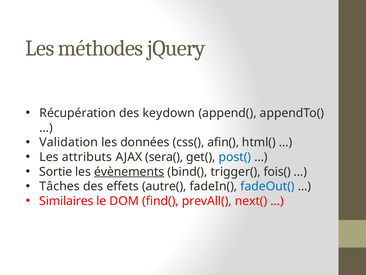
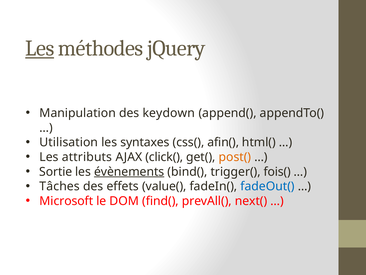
Les underline: none -> present (40, 48)
Récupération: Récupération -> Manipulation (78, 113)
Validation: Validation -> Utilisation (69, 142)
données: données -> syntaxes (145, 142)
sera(: sera( -> click( (164, 157)
post( colour: blue -> orange (235, 157)
autre(: autre( -> value( (164, 186)
Similaires: Similaires -> Microsoft (66, 201)
